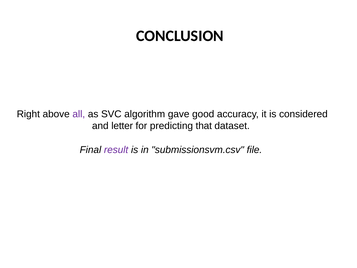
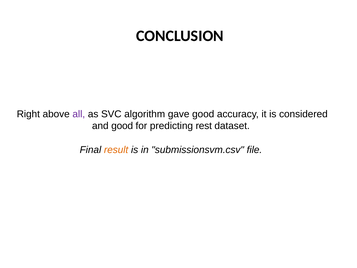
and letter: letter -> good (122, 126)
that: that -> rest (204, 126)
result colour: purple -> orange (116, 150)
